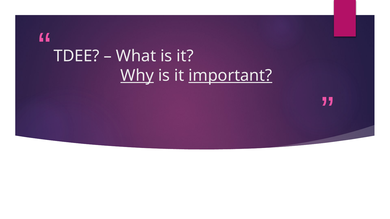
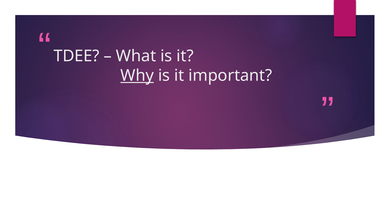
important underline: present -> none (230, 76)
